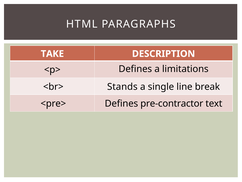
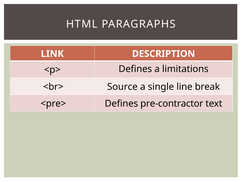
TAKE: TAKE -> LINK (52, 54)
Stands: Stands -> Source (122, 86)
